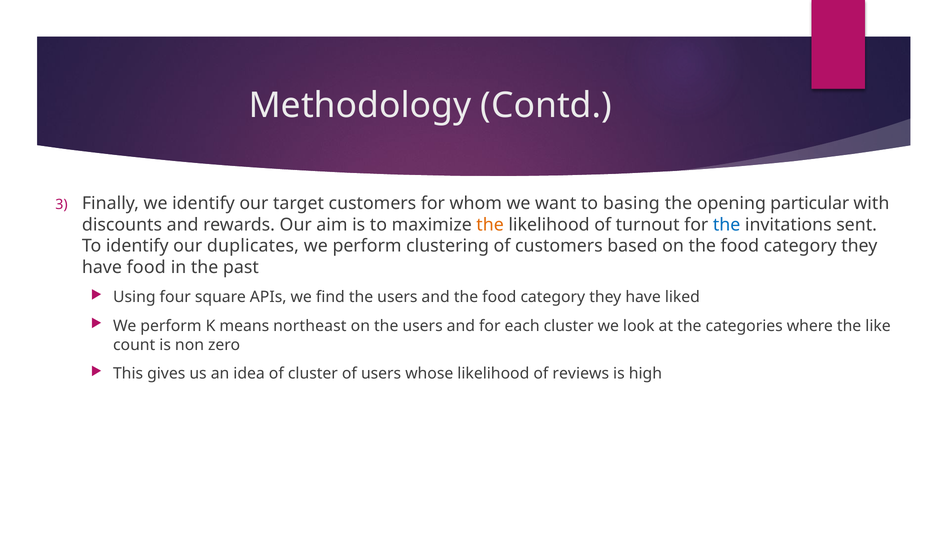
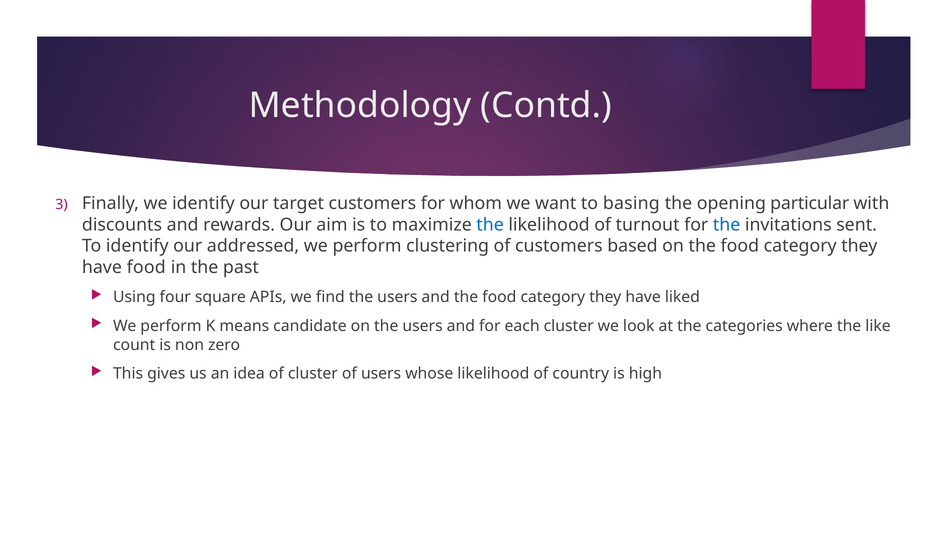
the colour: orange -> blue (490, 225)
duplicates: duplicates -> addressed (253, 246)
northeast: northeast -> candidate (310, 326)
reviews: reviews -> country (581, 374)
